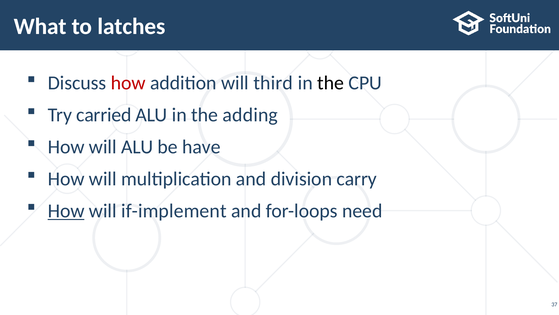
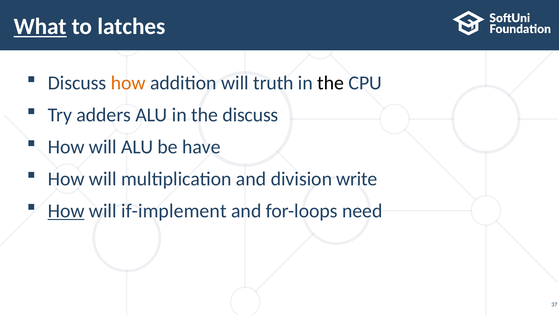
What underline: none -> present (40, 26)
how colour: red -> orange (128, 83)
third: third -> truth (273, 83)
carried: carried -> adders (104, 115)
the adding: adding -> discuss (250, 115)
carry: carry -> write (357, 179)
